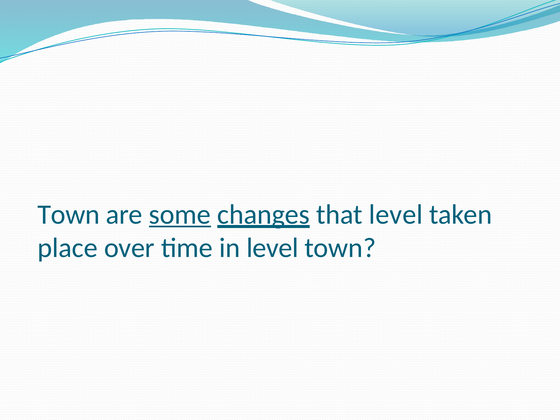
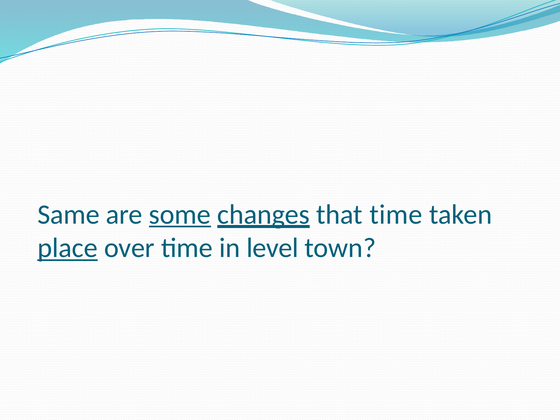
Town: Town -> Same (69, 214)
that level: level -> time (396, 214)
place underline: none -> present (68, 248)
